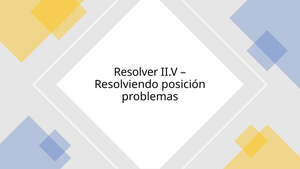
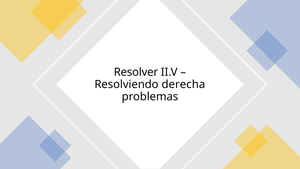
posición: posición -> derecha (183, 84)
